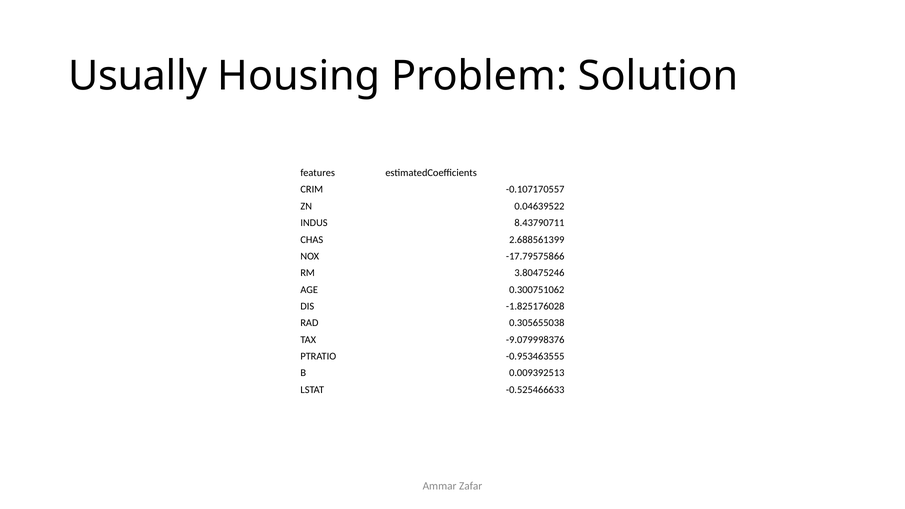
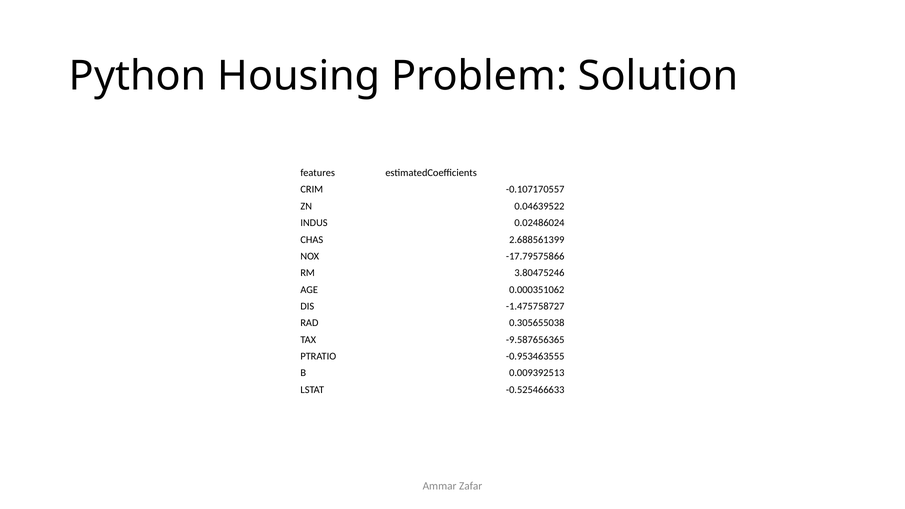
Usually: Usually -> Python (138, 76)
8.43790711: 8.43790711 -> 0.02486024 (539, 223)
0.300751062: 0.300751062 -> 0.000351062 (537, 290)
-1.825176028: -1.825176028 -> -1.475758727 (535, 306)
-9.079998376: -9.079998376 -> -9.587656365 (535, 340)
